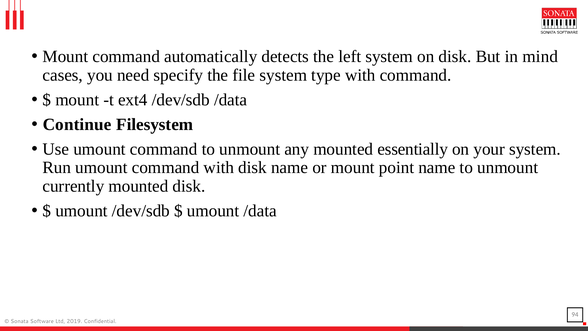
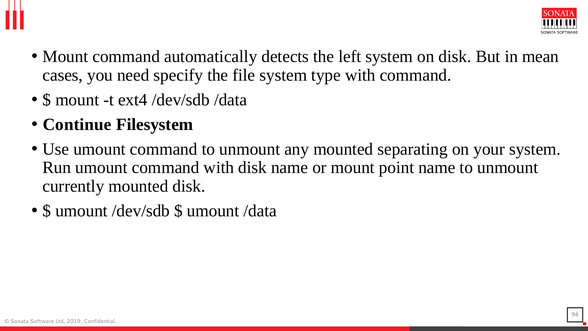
mind: mind -> mean (540, 56)
essentially: essentially -> separating (413, 149)
